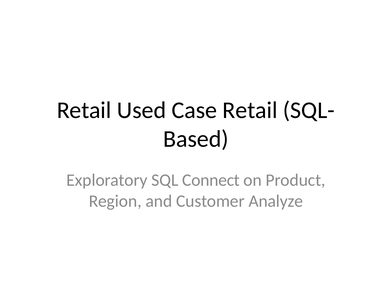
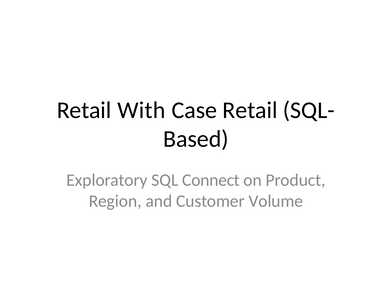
Used: Used -> With (141, 110)
Analyze: Analyze -> Volume (276, 201)
